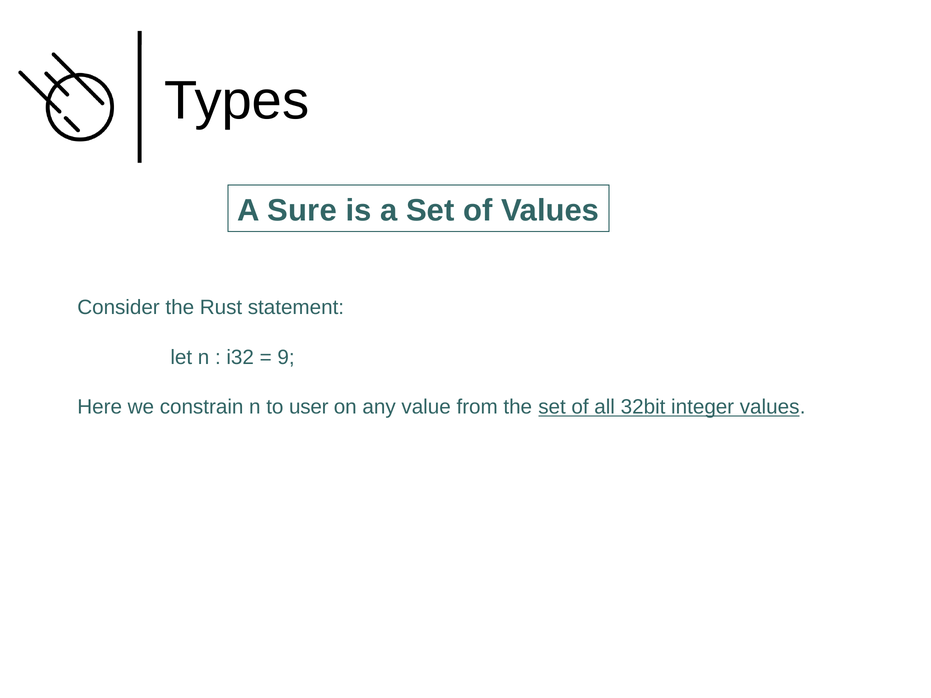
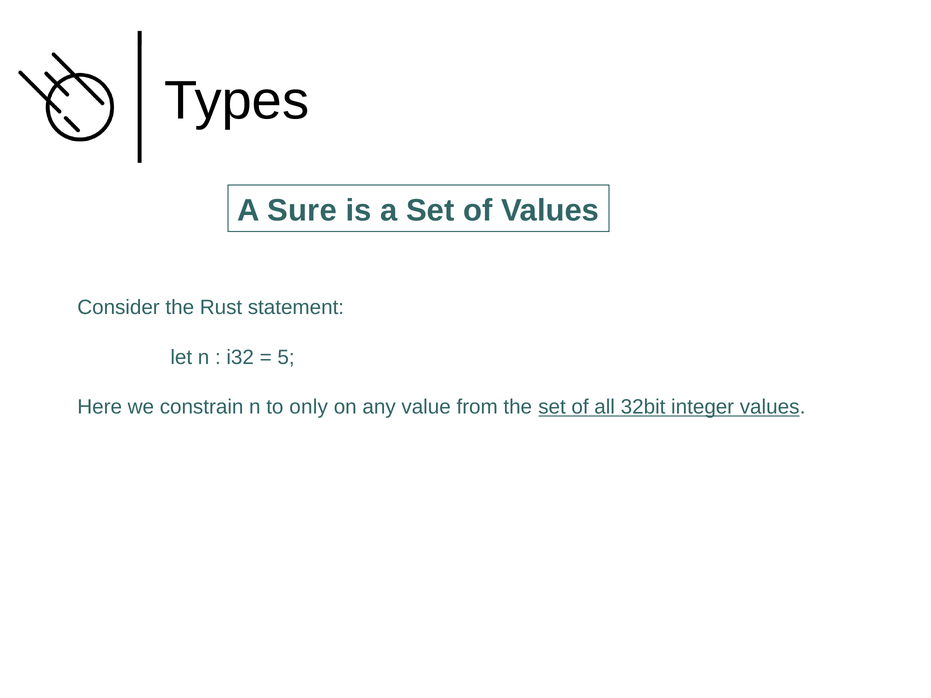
9: 9 -> 5 (286, 357)
user: user -> only (309, 407)
